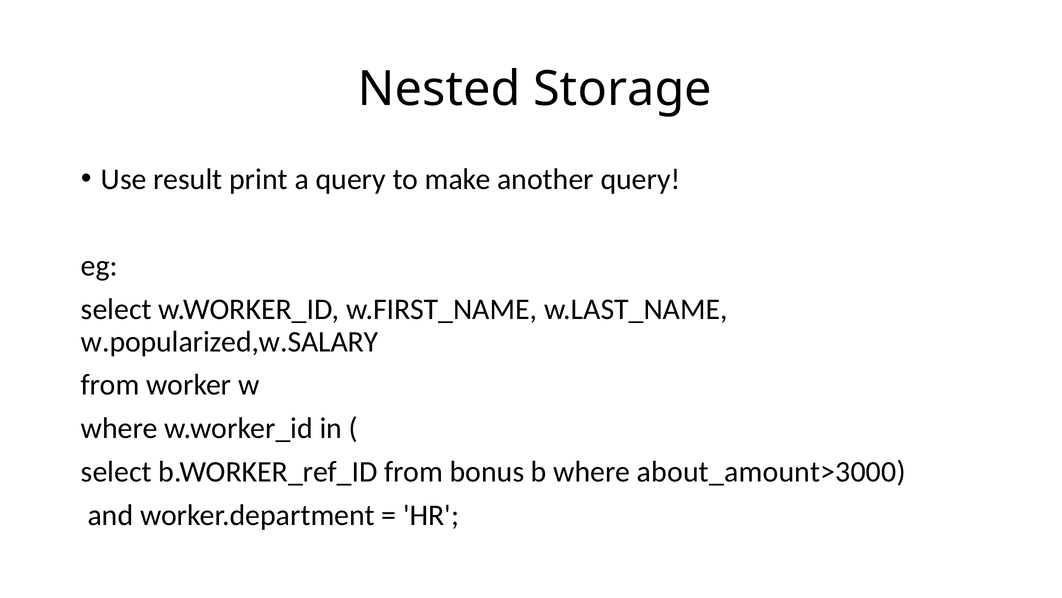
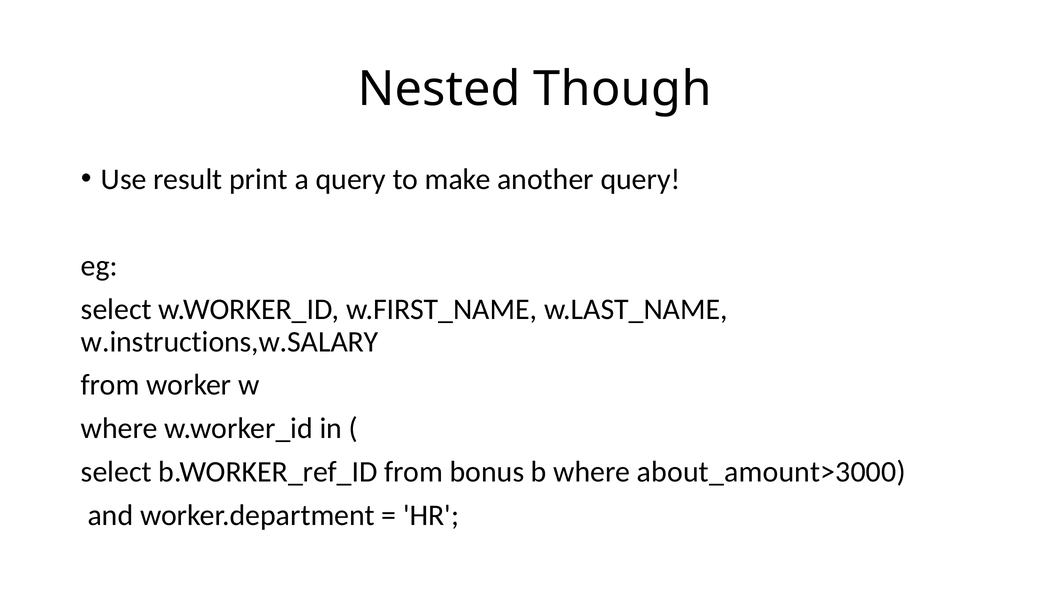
Storage: Storage -> Though (622, 89)
w.popularized,w.SALARY: w.popularized,w.SALARY -> w.instructions,w.SALARY (230, 341)
